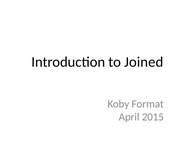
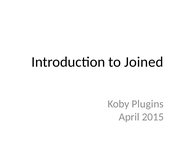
Format: Format -> Plugins (148, 104)
